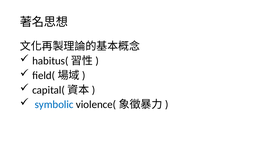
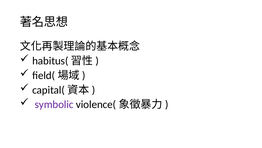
symbolic colour: blue -> purple (54, 104)
